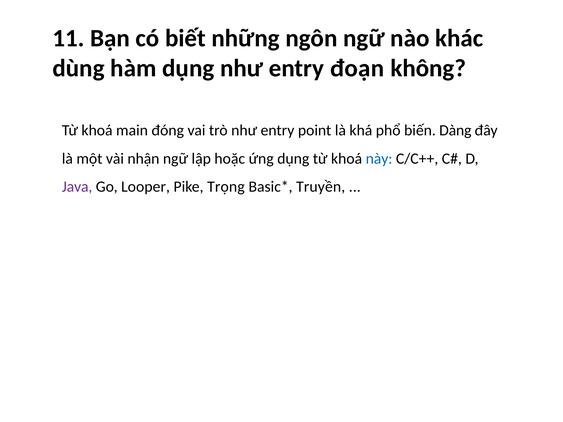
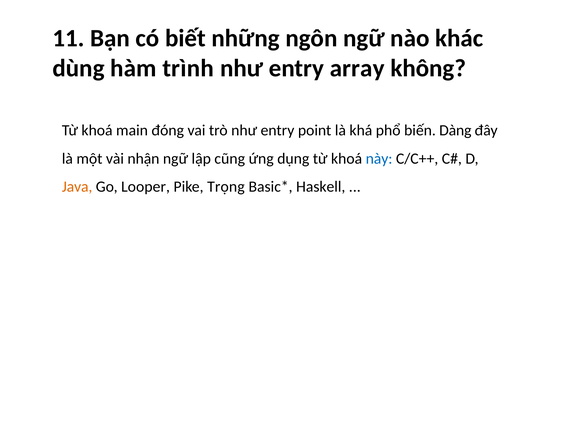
hàm dụng: dụng -> trình (188, 68)
đoạn: đoạn -> array (357, 68)
hoặc: hoặc -> cũng (230, 159)
Java colour: purple -> orange (77, 187)
Truyền: Truyền -> Haskell (321, 187)
